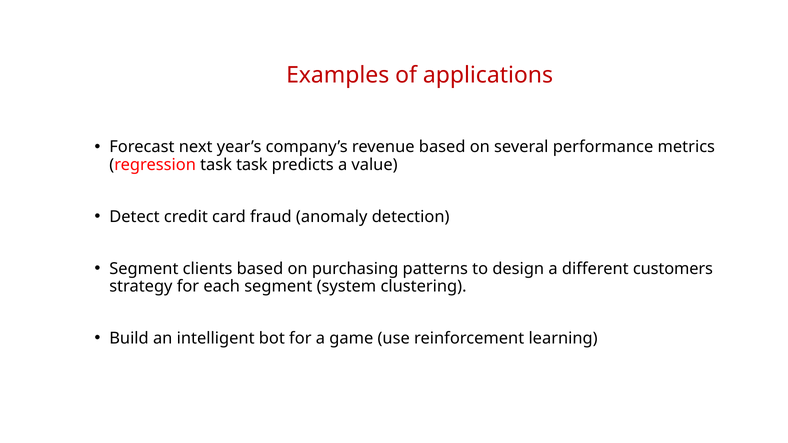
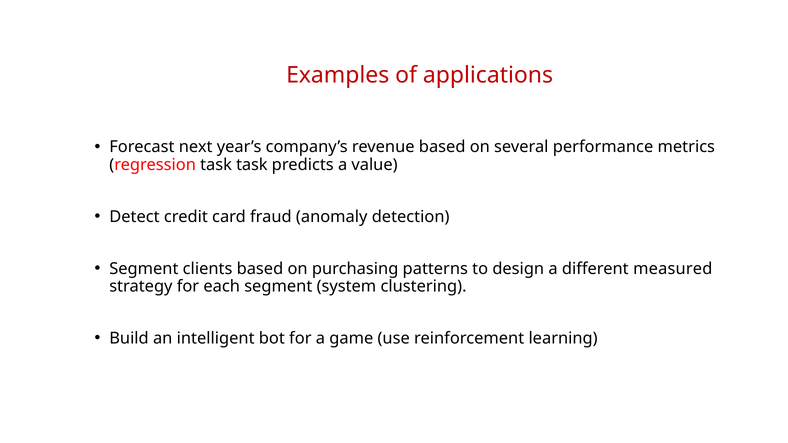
customers: customers -> measured (673, 269)
